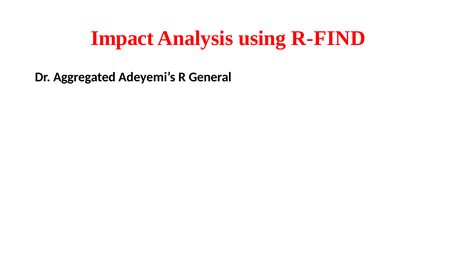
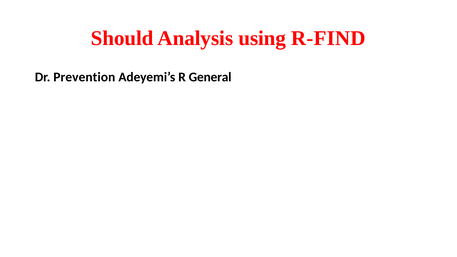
Impact: Impact -> Should (122, 38)
Aggregated: Aggregated -> Prevention (84, 77)
